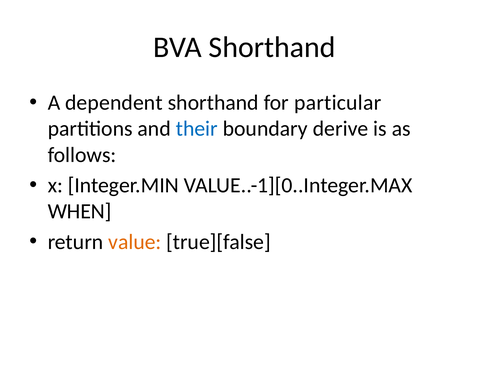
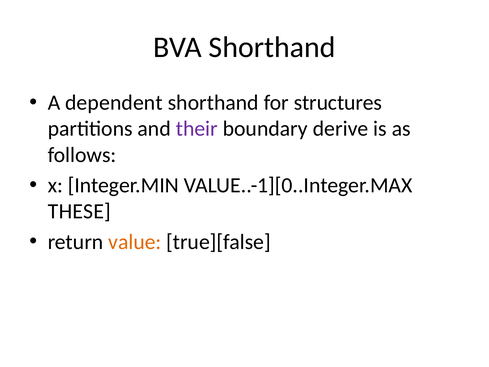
particular: particular -> structures (338, 103)
their colour: blue -> purple (197, 129)
WHEN: WHEN -> THESE (79, 211)
